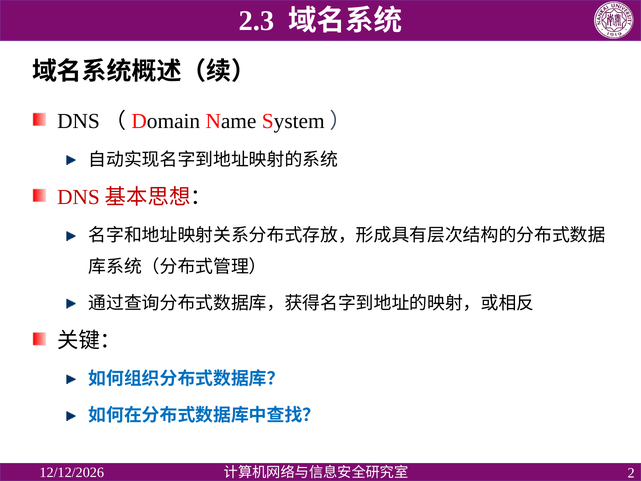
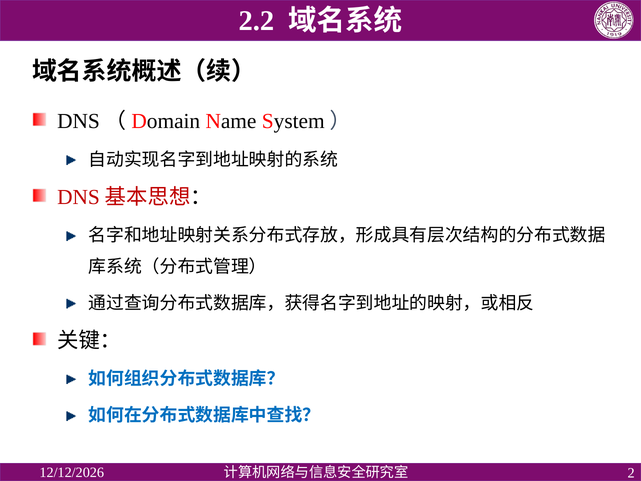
2.3: 2.3 -> 2.2 (256, 21)
